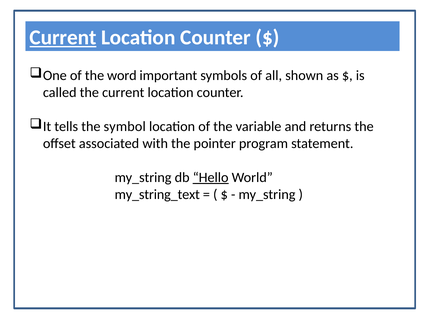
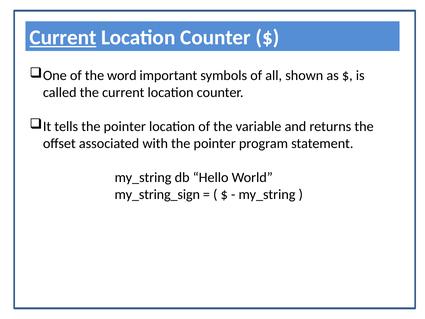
tells the symbol: symbol -> pointer (125, 126)
Hello underline: present -> none (211, 177)
my_string_text: my_string_text -> my_string_sign (157, 194)
